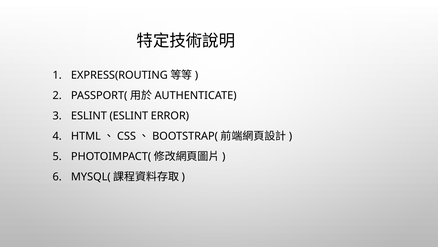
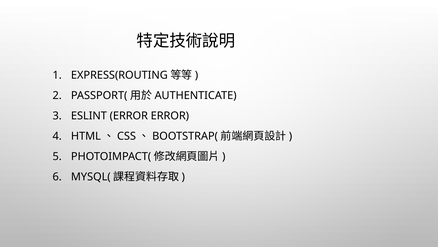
ESLINT ESLINT: ESLINT -> ERROR (129, 116)
